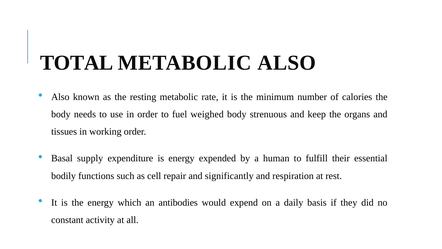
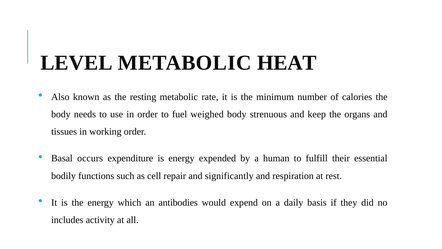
TOTAL: TOTAL -> LEVEL (77, 63)
METABOLIC ALSO: ALSO -> HEAT (287, 63)
supply: supply -> occurs (90, 158)
constant: constant -> includes (67, 220)
